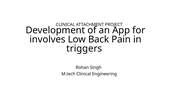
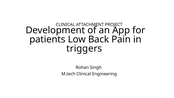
involves: involves -> patients (47, 39)
